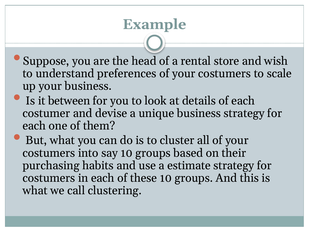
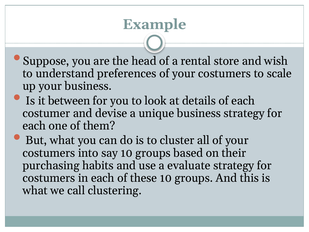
estimate: estimate -> evaluate (189, 165)
